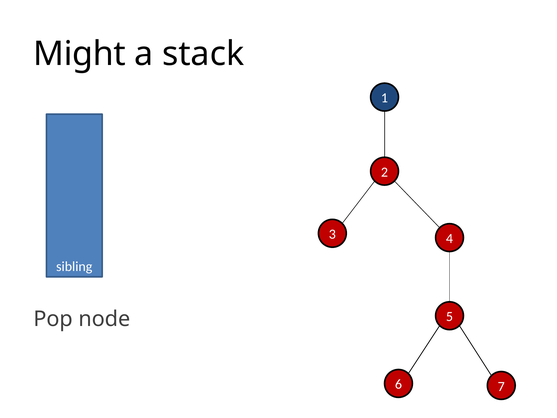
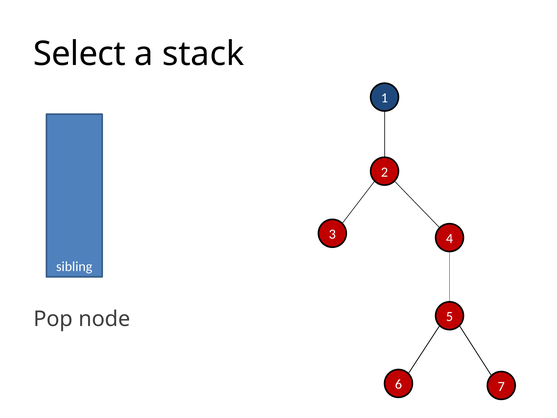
Might: Might -> Select (80, 54)
